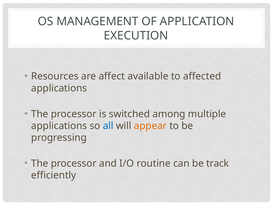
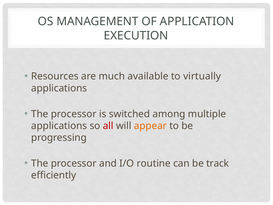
affect: affect -> much (112, 76)
affected: affected -> virtually (202, 76)
all colour: blue -> red (108, 126)
